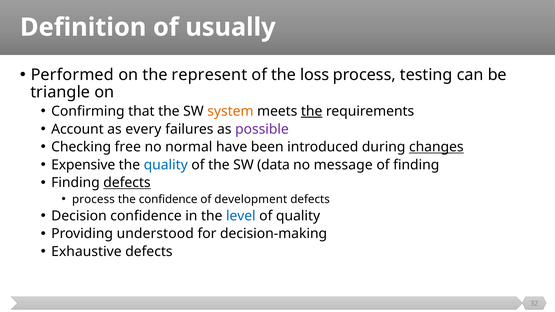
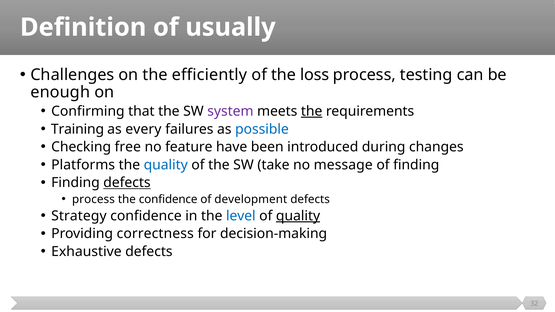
Performed: Performed -> Challenges (72, 75)
represent: represent -> efficiently (209, 75)
triangle: triangle -> enough (60, 92)
system colour: orange -> purple (230, 111)
Account: Account -> Training (77, 129)
possible colour: purple -> blue (262, 129)
normal: normal -> feature (189, 147)
changes underline: present -> none (436, 147)
Expensive: Expensive -> Platforms (83, 165)
data: data -> take (273, 165)
Decision: Decision -> Strategy (79, 216)
quality underline: none -> present (298, 216)
understood: understood -> correctness (155, 234)
